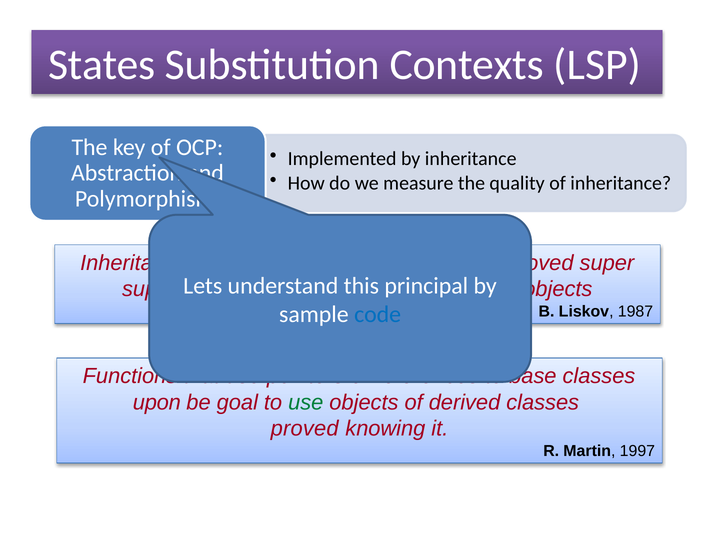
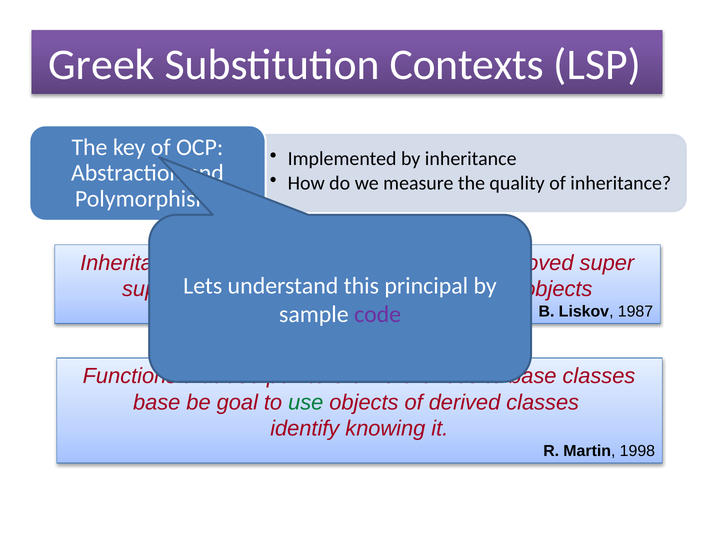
States: States -> Greek (102, 65)
code colour: blue -> purple (378, 314)
upon: upon -> base (157, 402)
proved: proved -> identify (305, 429)
1997: 1997 -> 1998 (637, 451)
